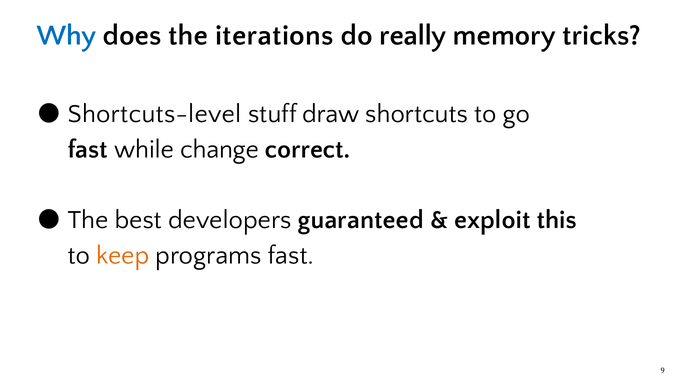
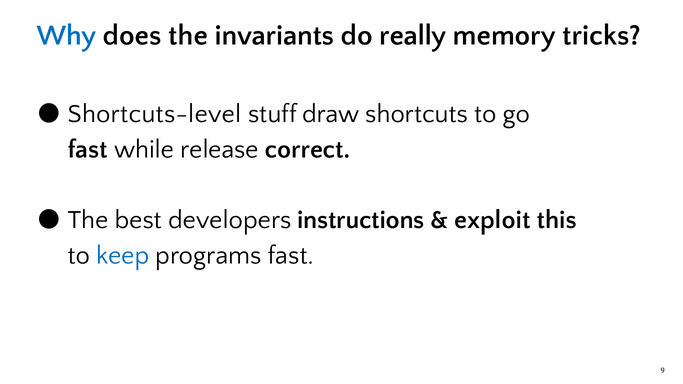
iterations: iterations -> invariants (275, 35)
change: change -> release (219, 149)
guaranteed: guaranteed -> instructions (361, 220)
keep colour: orange -> blue (123, 255)
